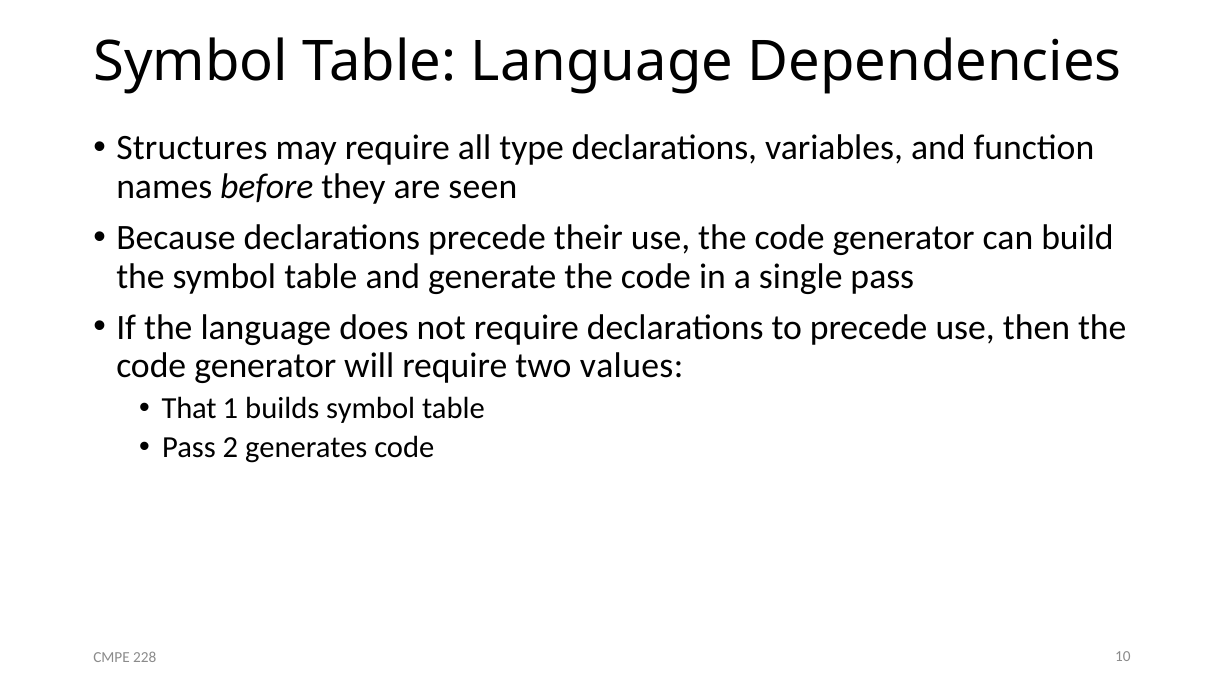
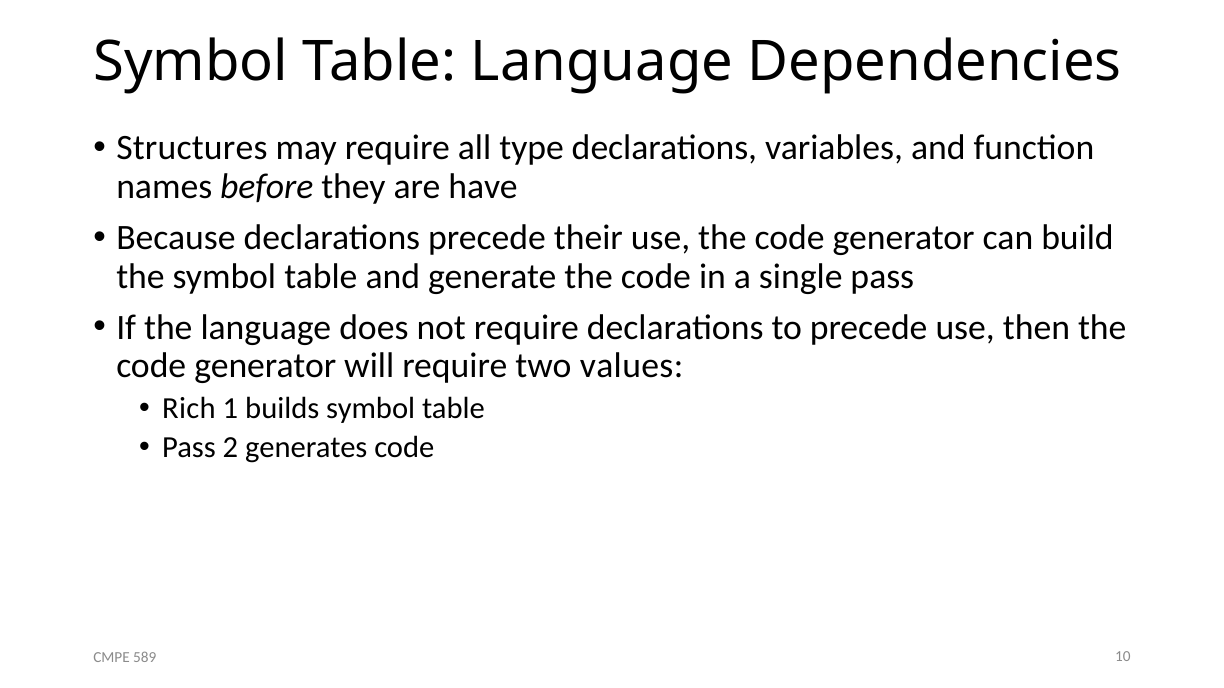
seen: seen -> have (483, 187)
That: That -> Rich (189, 409)
228: 228 -> 589 (145, 657)
